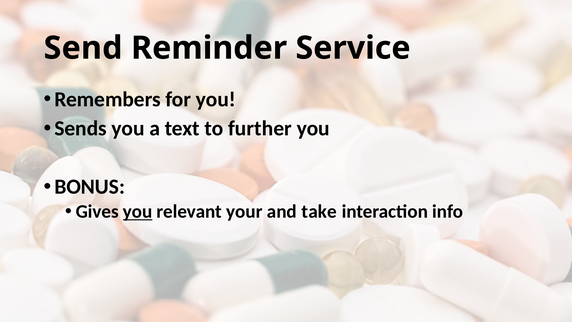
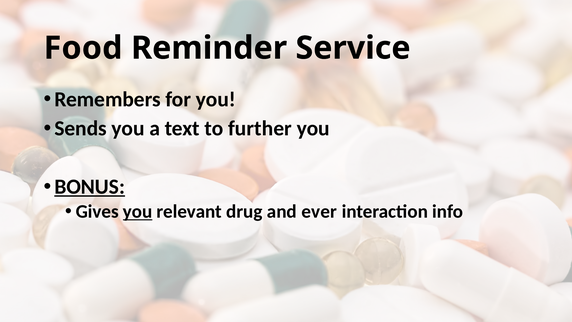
Send: Send -> Food (83, 48)
BONUS underline: none -> present (90, 187)
your: your -> drug (244, 212)
take: take -> ever (319, 212)
